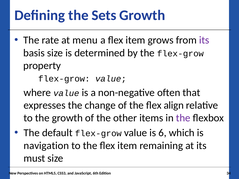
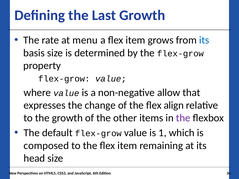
Sets: Sets -> Last (104, 15)
its colour: purple -> blue (204, 40)
often: often -> allow (169, 93)
6: 6 -> 1 (162, 133)
navigation: navigation -> composed (46, 146)
must: must -> head (34, 159)
